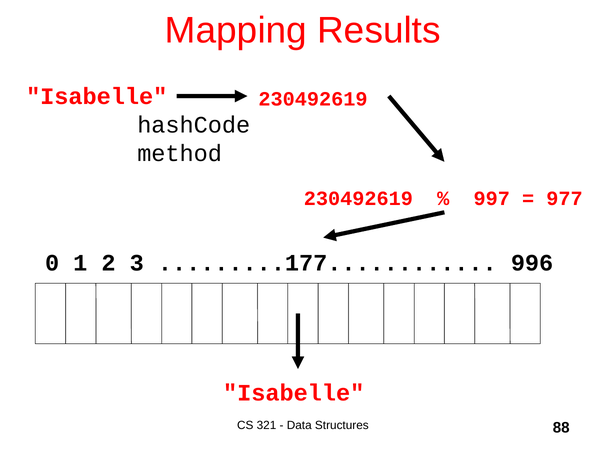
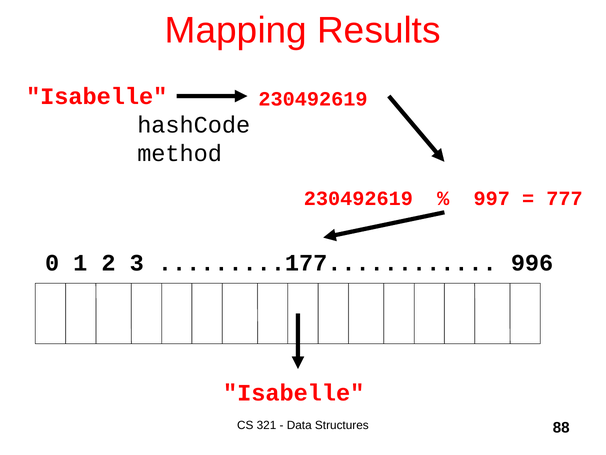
977: 977 -> 777 (564, 198)
